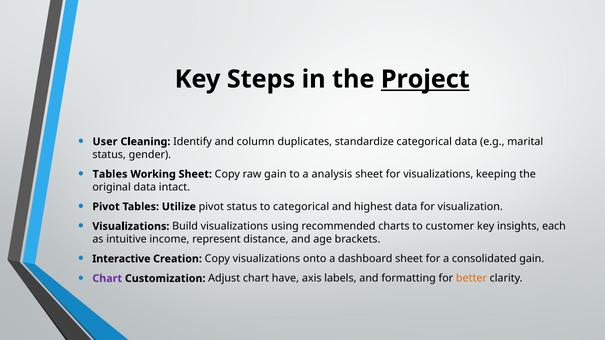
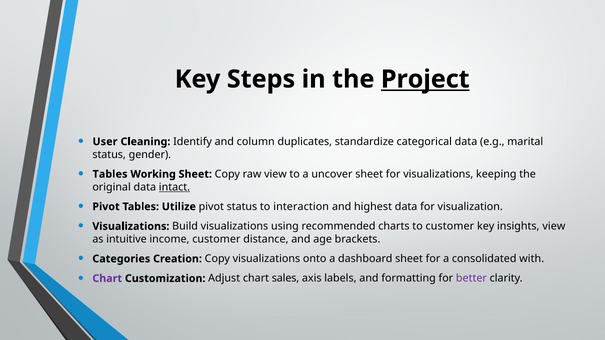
raw gain: gain -> view (275, 174)
analysis: analysis -> uncover (332, 174)
intact underline: none -> present (174, 187)
to categorical: categorical -> interaction (301, 207)
insights each: each -> view (554, 226)
income represent: represent -> customer (216, 239)
Interactive: Interactive -> Categories (121, 259)
consolidated gain: gain -> with (532, 259)
have: have -> sales (286, 279)
better colour: orange -> purple (471, 279)
